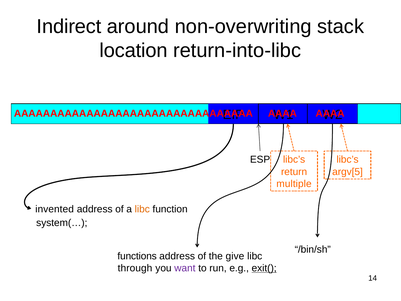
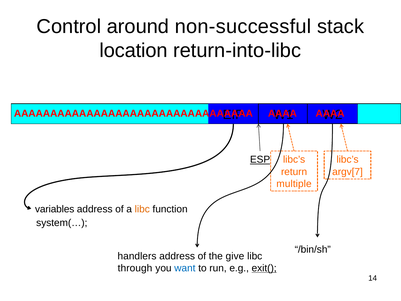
Indirect: Indirect -> Control (69, 26)
non-overwriting: non-overwriting -> non-successful (243, 26)
ESP underline: none -> present (260, 160)
argv[5: argv[5 -> argv[7 (348, 172)
invented: invented -> variables (55, 209)
functions: functions -> handlers (137, 256)
want colour: purple -> blue (185, 268)
